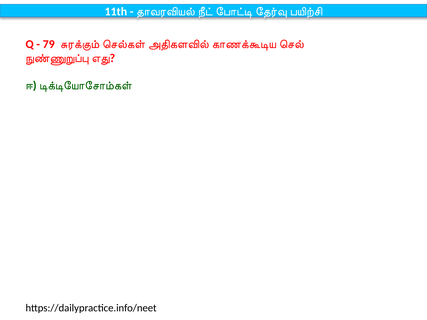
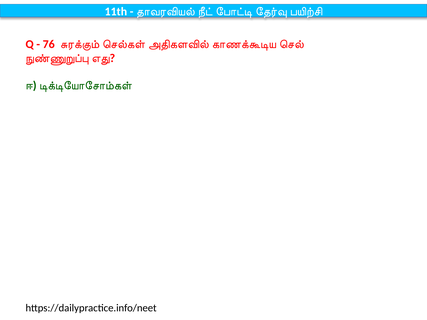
79: 79 -> 76 (49, 44)
